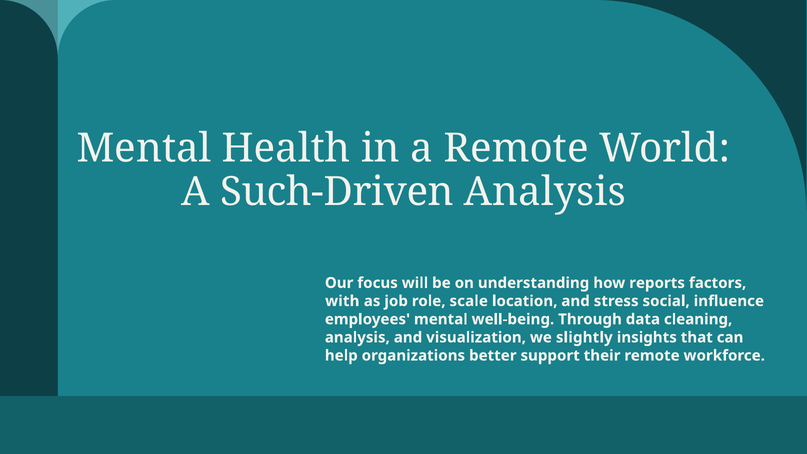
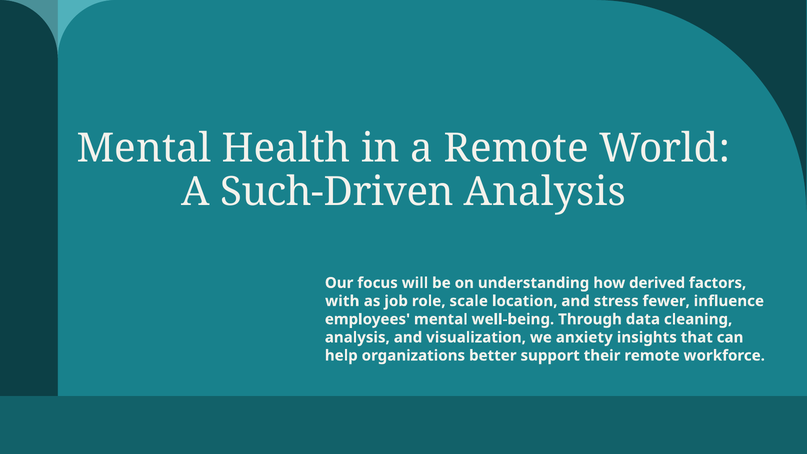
reports: reports -> derived (657, 283)
social: social -> fewer (666, 301)
slightly: slightly -> anxiety (584, 337)
